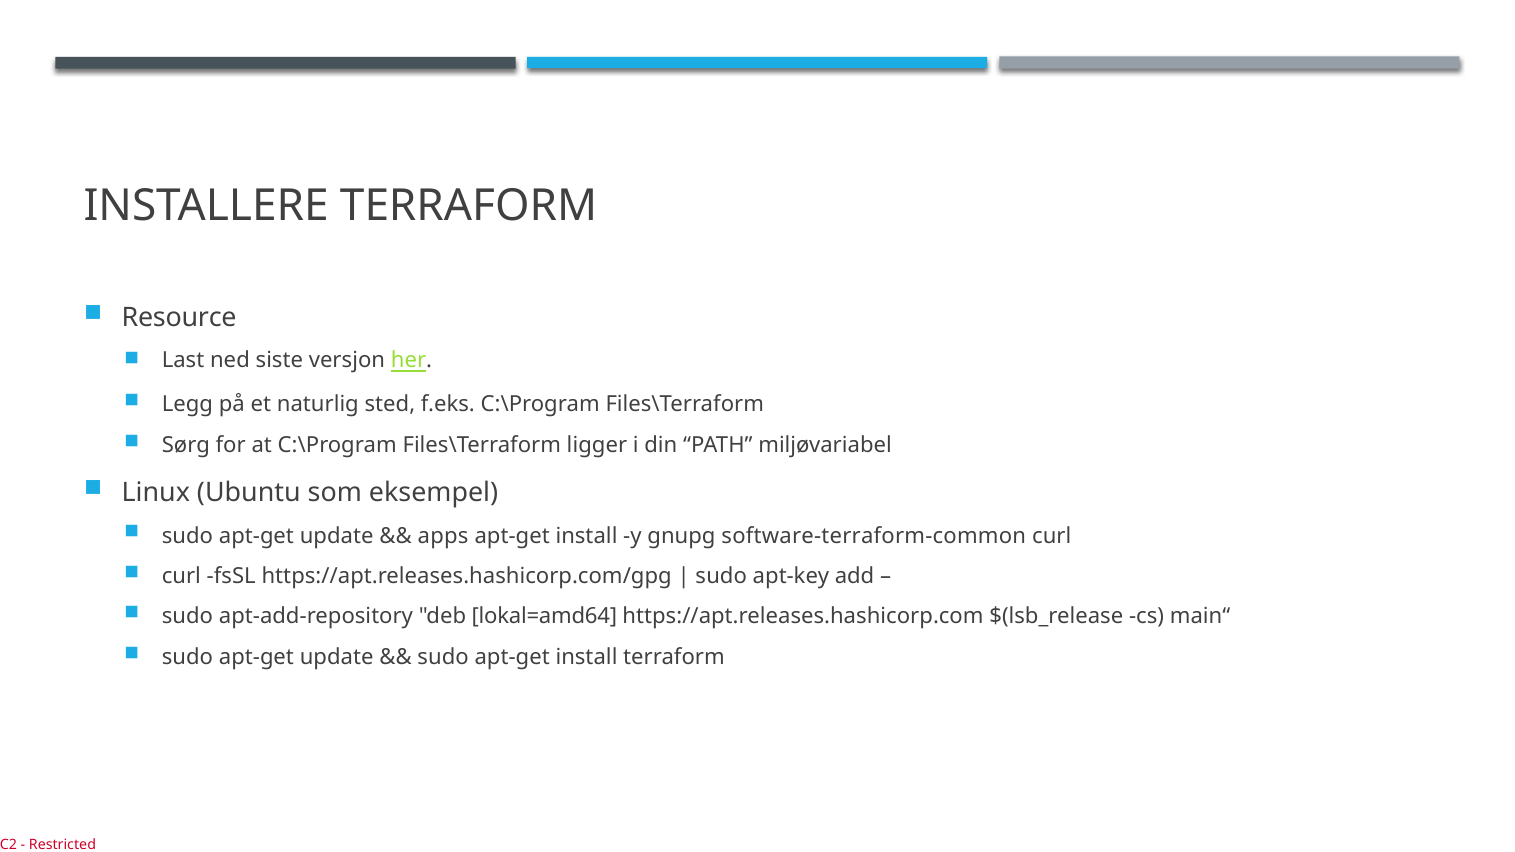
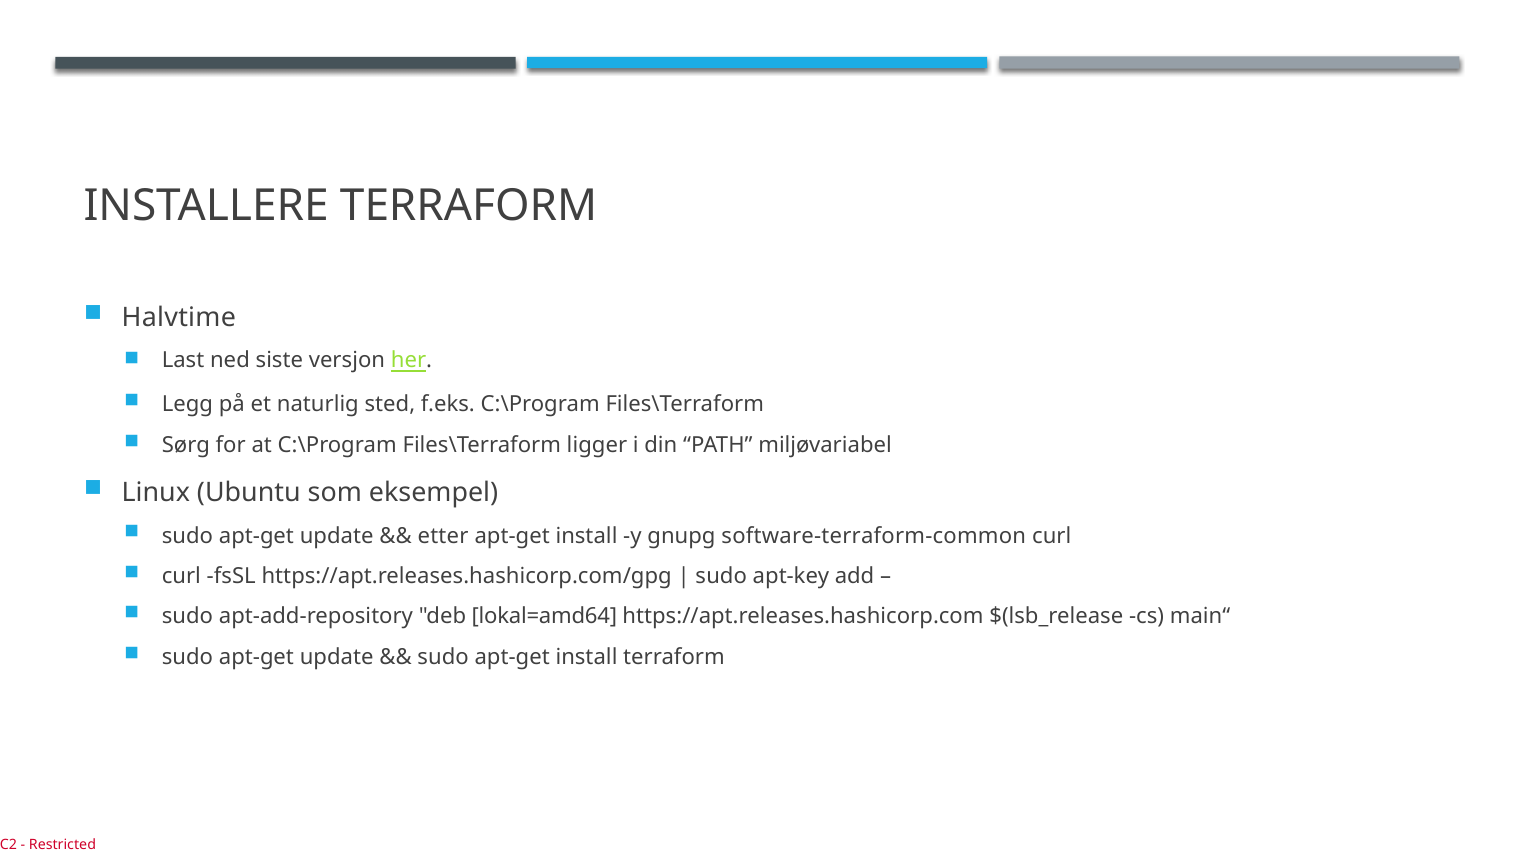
Resource: Resource -> Halvtime (179, 318)
apps: apps -> etter (443, 536)
